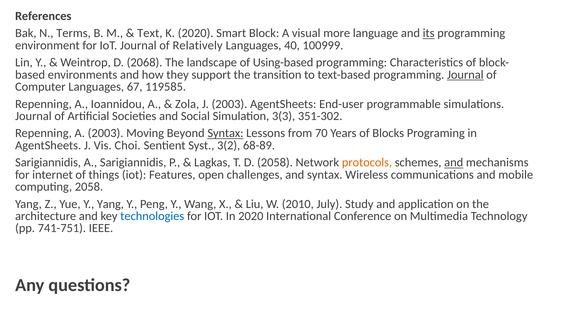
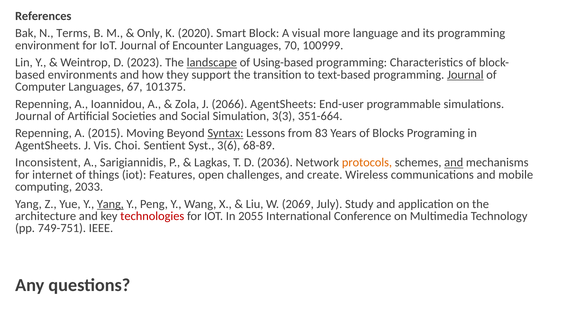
Text: Text -> Only (150, 33)
its underline: present -> none (429, 33)
Relatively: Relatively -> Encounter (198, 45)
40: 40 -> 70 (292, 45)
2068: 2068 -> 2023 (145, 63)
landscape underline: none -> present (212, 63)
119585: 119585 -> 101375 (166, 87)
J 2003: 2003 -> 2066 (229, 104)
351-302: 351-302 -> 351-664 (320, 116)
A 2003: 2003 -> 2015 (106, 133)
70: 70 -> 83 (321, 133)
3(2: 3(2 -> 3(6 (229, 145)
Sarigiannidis: Sarigiannidis -> Inconsistent (48, 163)
D 2058: 2058 -> 2036 (275, 163)
and syntax: syntax -> create (325, 175)
computing 2058: 2058 -> 2033 (89, 187)
Yang underline: none -> present (110, 204)
2010: 2010 -> 2069 (298, 204)
technologies colour: blue -> red (152, 216)
In 2020: 2020 -> 2055 (251, 216)
741-751: 741-751 -> 749-751 (62, 228)
